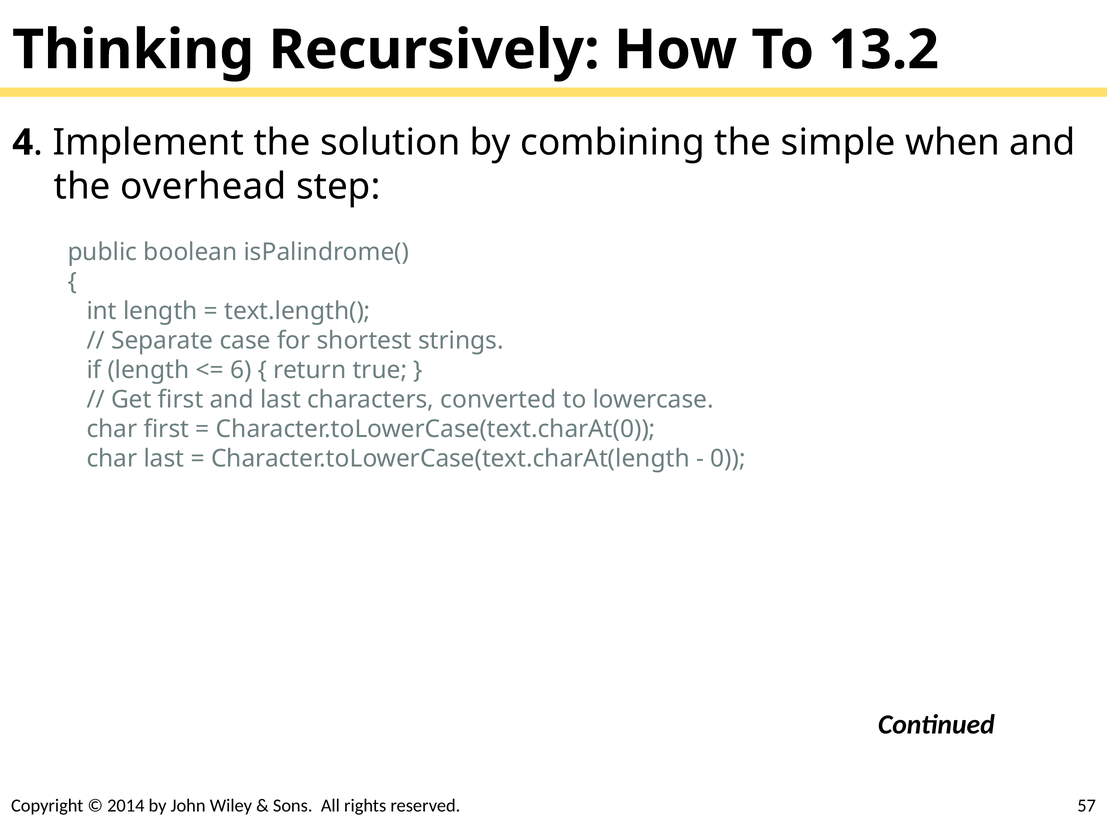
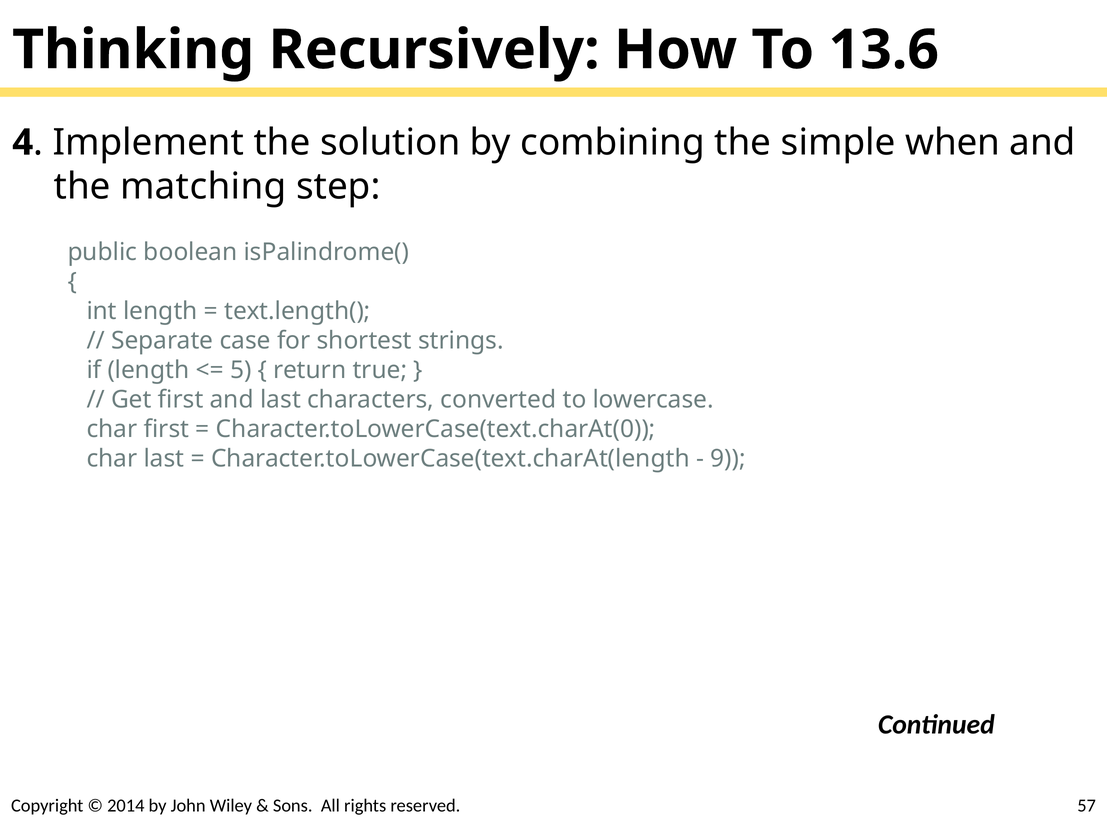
13.2: 13.2 -> 13.6 (884, 50)
overhead: overhead -> matching (203, 187)
6: 6 -> 5 (241, 370)
0: 0 -> 9 (728, 459)
